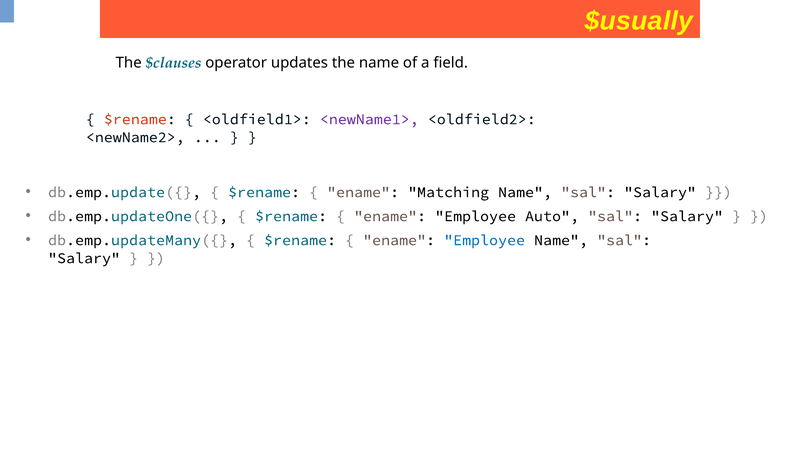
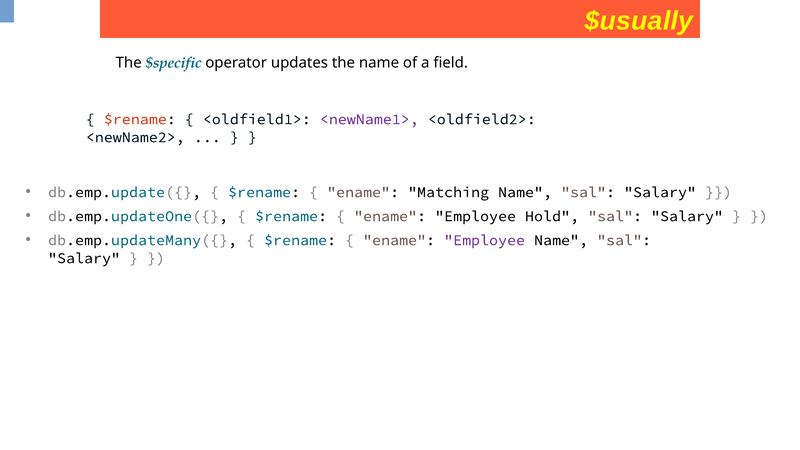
$clauses: $clauses -> $specific (174, 63)
Auto: Auto -> Hold (552, 216)
Employee colour: blue -> purple (485, 240)
